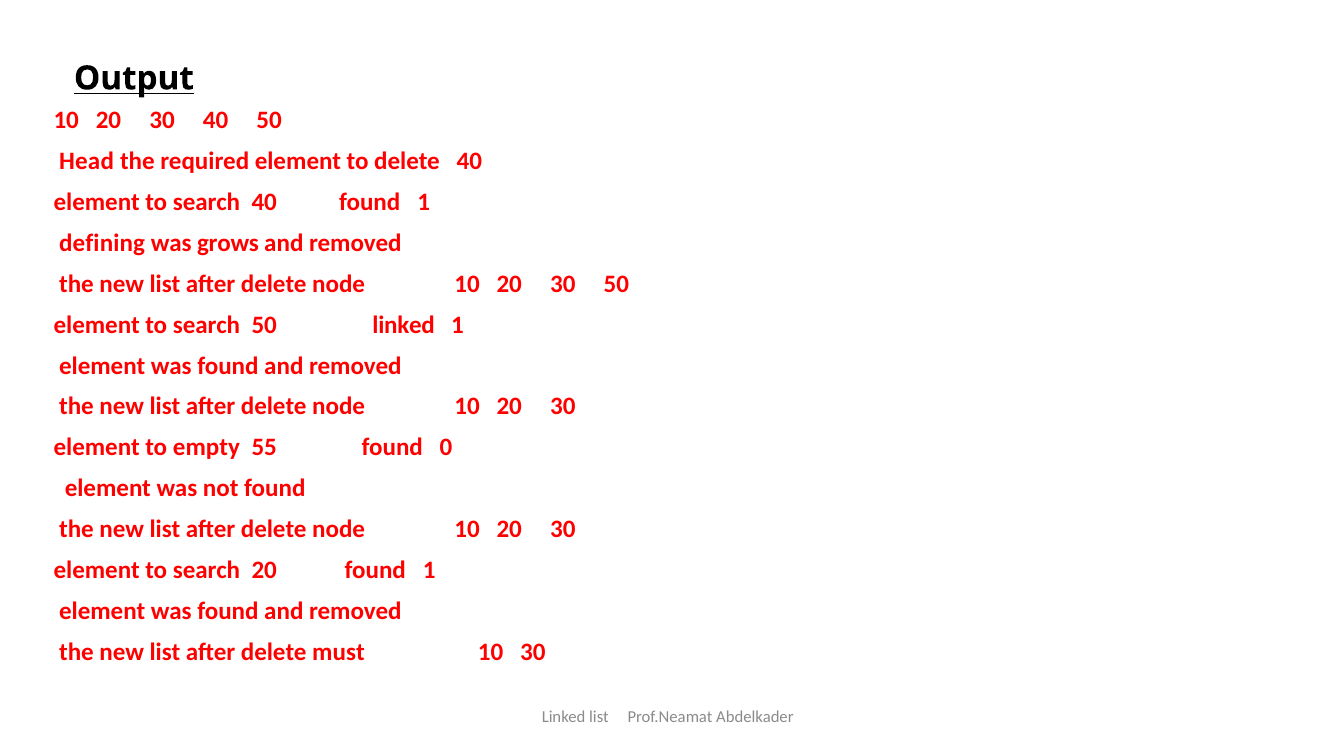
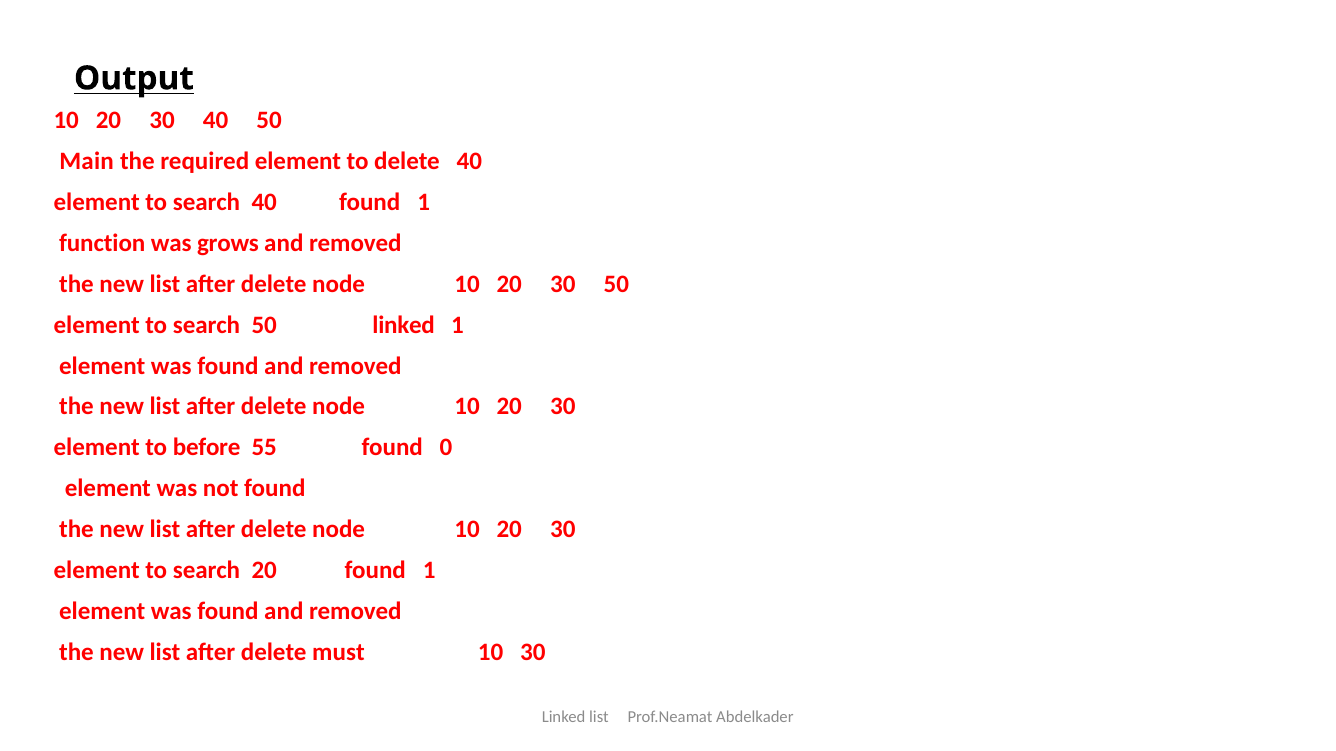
Head: Head -> Main (87, 161)
defining: defining -> function (102, 243)
empty: empty -> before (207, 448)
